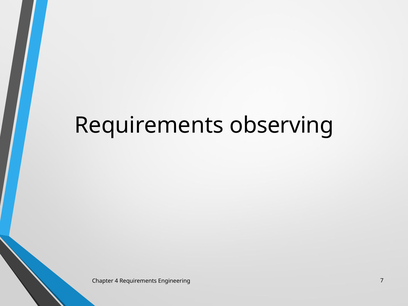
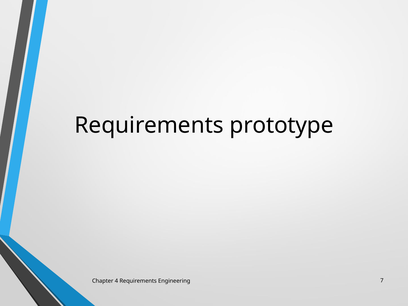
observing: observing -> prototype (282, 125)
